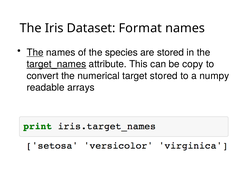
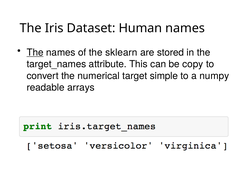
Format: Format -> Human (140, 28)
species: species -> sklearn (121, 52)
target_names underline: present -> none (56, 64)
target stored: stored -> simple (164, 76)
